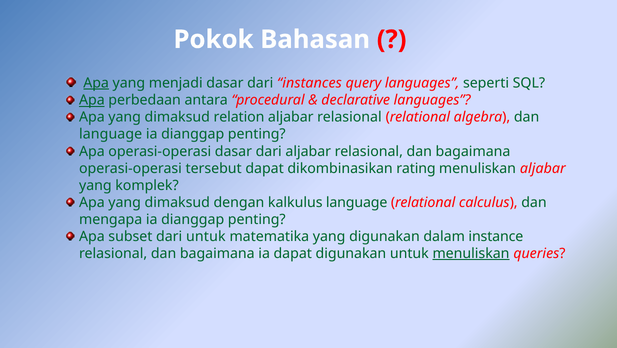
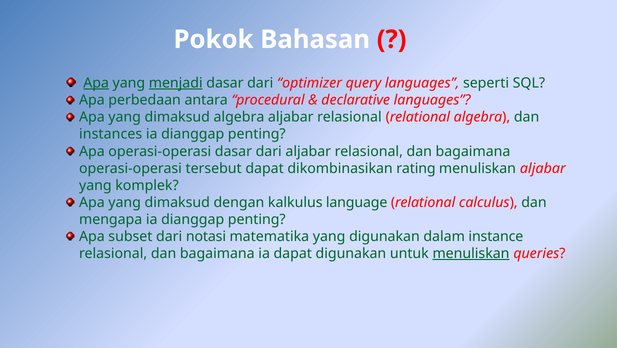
menjadi underline: none -> present (176, 83)
instances: instances -> optimizer (310, 83)
Apa underline: present -> none (92, 100)
dimaksud relation: relation -> algebra (239, 117)
language: language -> instances (111, 134)
dari untuk: untuk -> notasi (206, 236)
